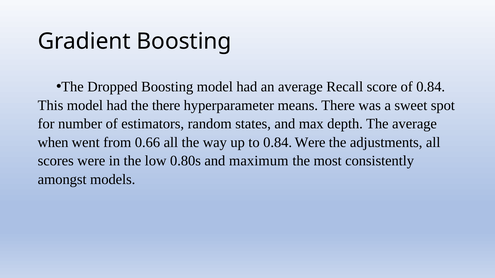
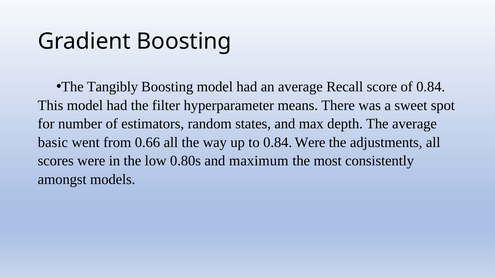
Dropped: Dropped -> Tangibly (113, 87)
the there: there -> filter (166, 105)
when: when -> basic (53, 143)
